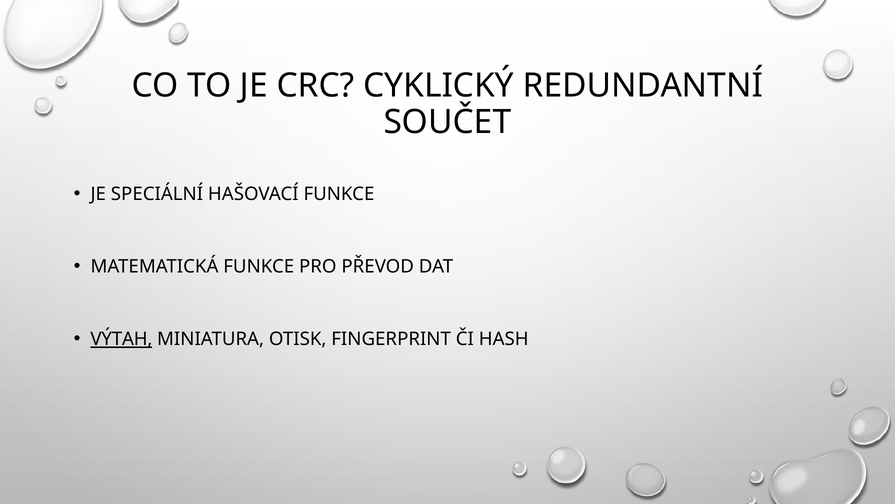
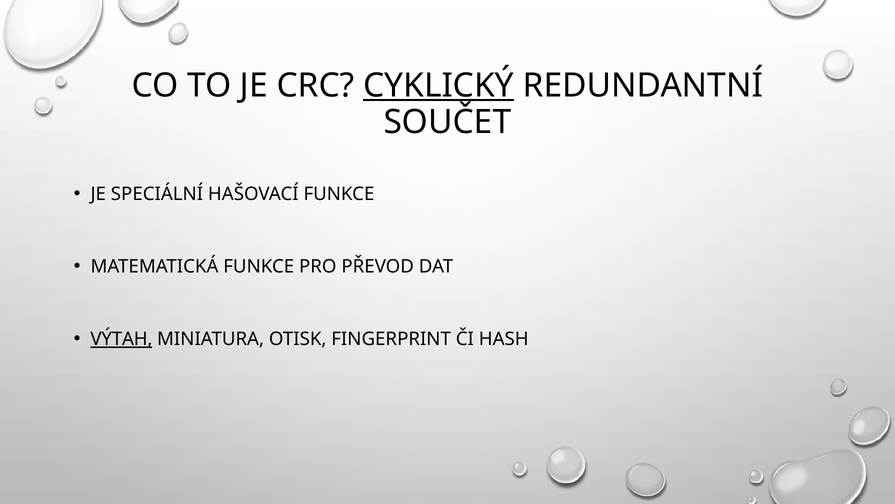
CYKLICKÝ underline: none -> present (439, 86)
